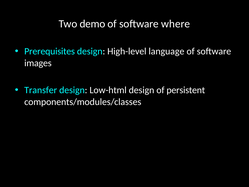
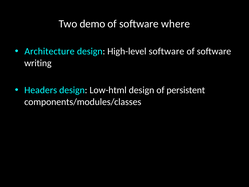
Prerequisites: Prerequisites -> Architecture (49, 51)
High-level language: language -> software (166, 51)
images: images -> writing (38, 63)
Transfer: Transfer -> Headers (41, 90)
